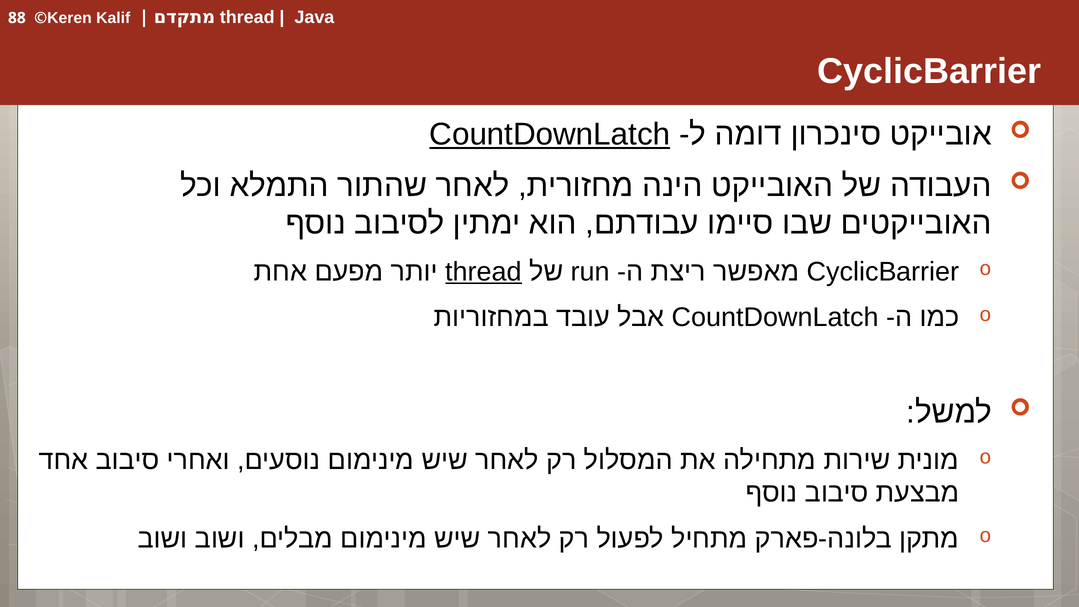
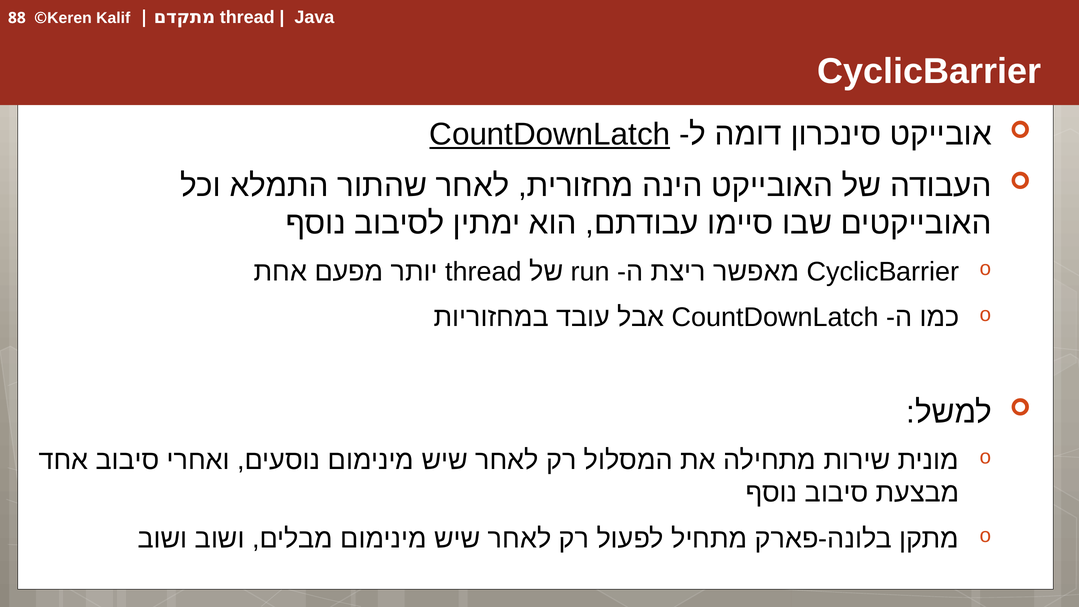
thread underline: present -> none (484, 272)
